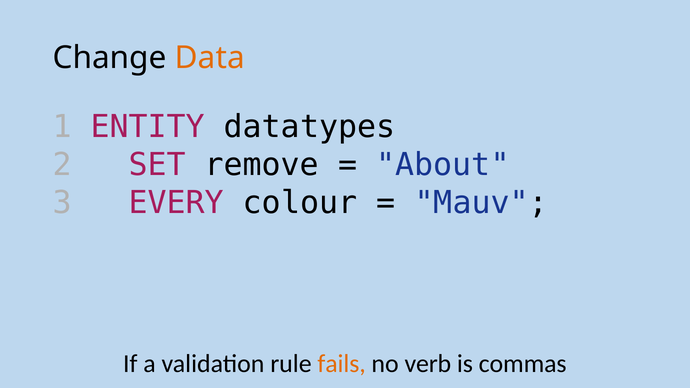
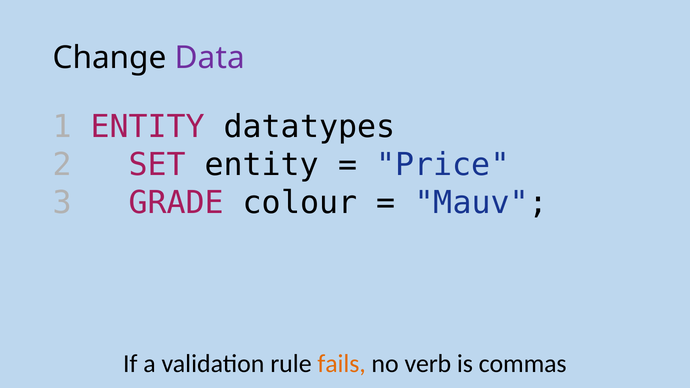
Data colour: orange -> purple (210, 58)
SET remove: remove -> entity (262, 165)
About: About -> Price (443, 165)
EVERY: EVERY -> GRADE (176, 203)
